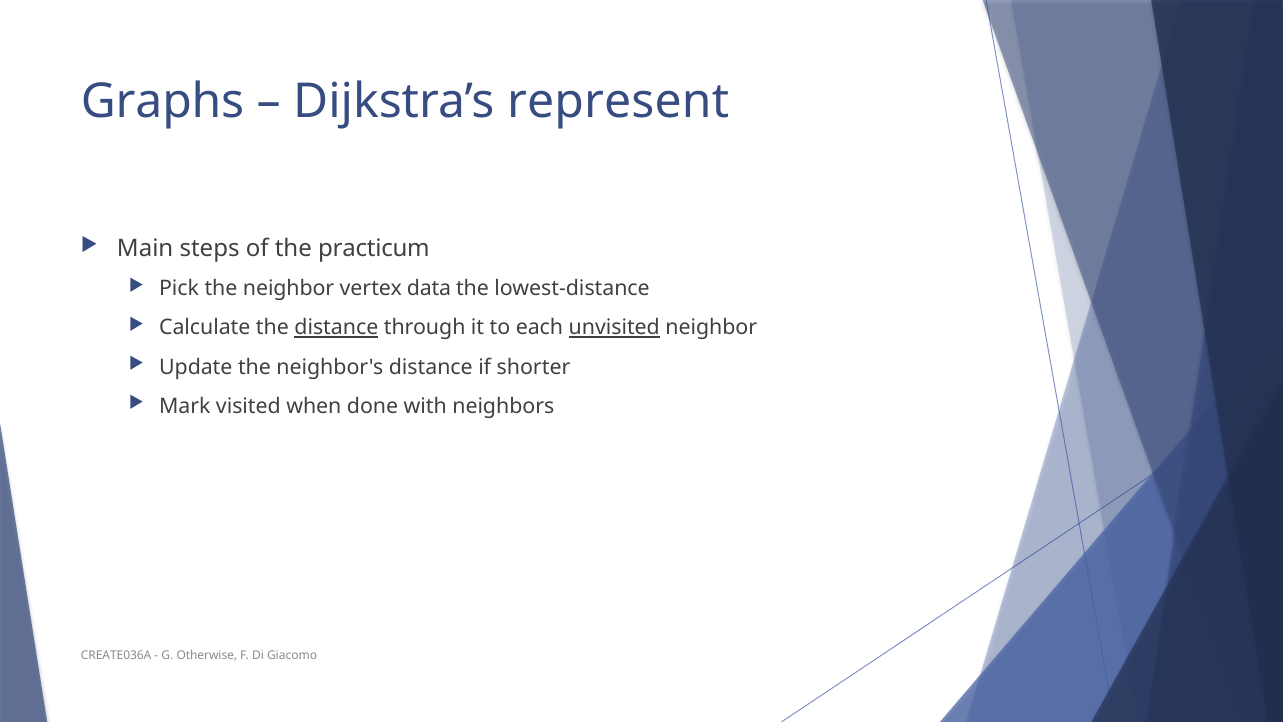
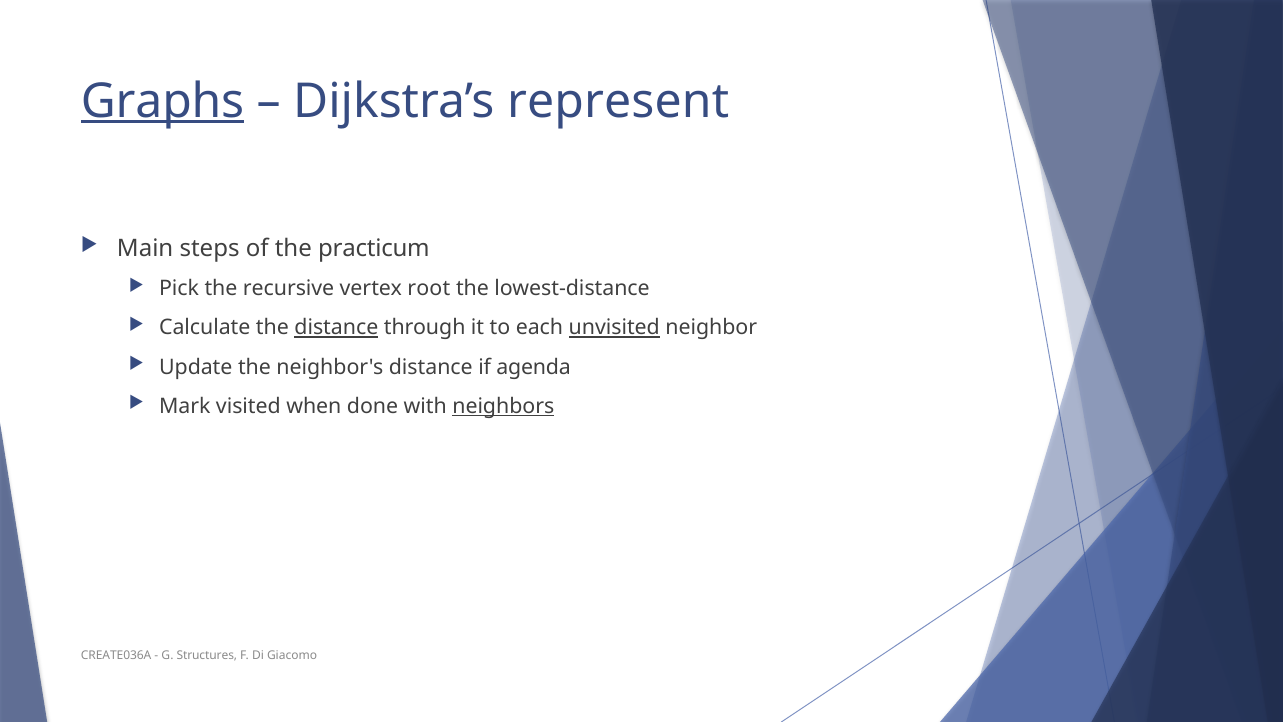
Graphs underline: none -> present (163, 101)
the neighbor: neighbor -> recursive (289, 289)
data: data -> root (429, 289)
shorter: shorter -> agenda (534, 367)
neighbors underline: none -> present (503, 406)
Otherwise: Otherwise -> Structures (207, 655)
